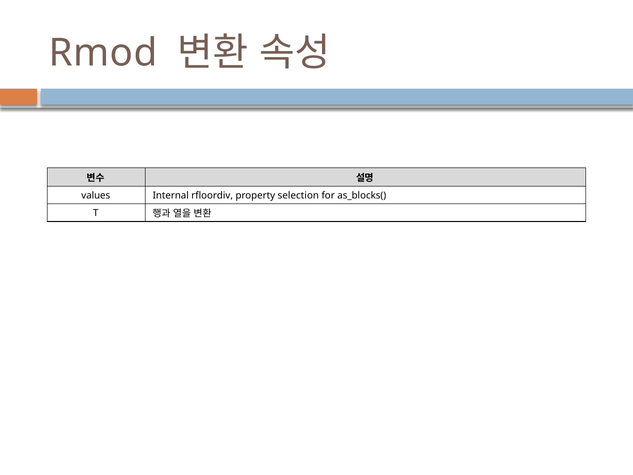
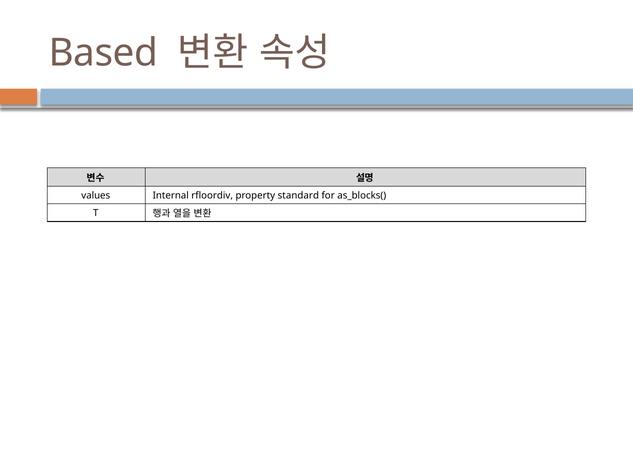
Rmod: Rmod -> Based (103, 53)
selection: selection -> standard (298, 195)
